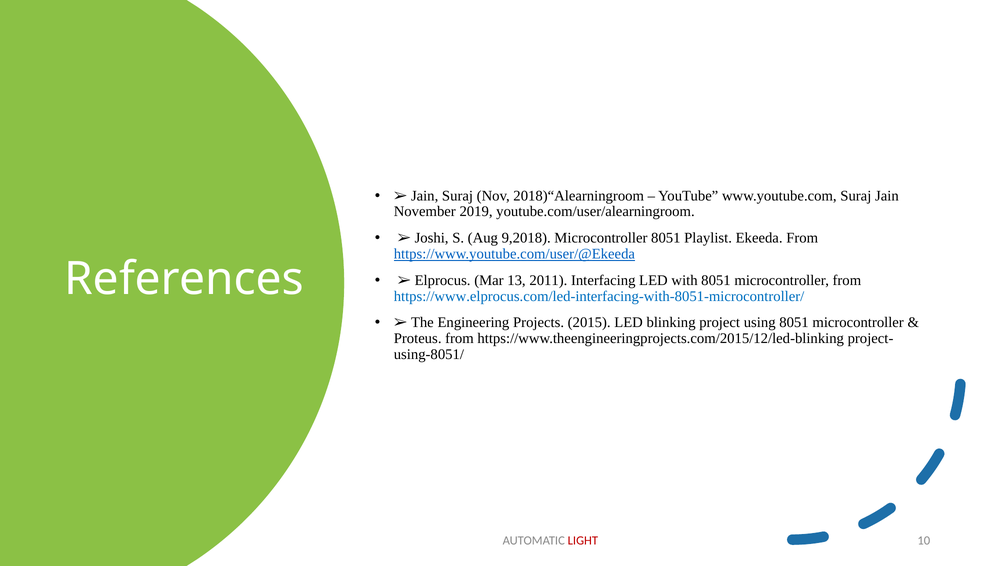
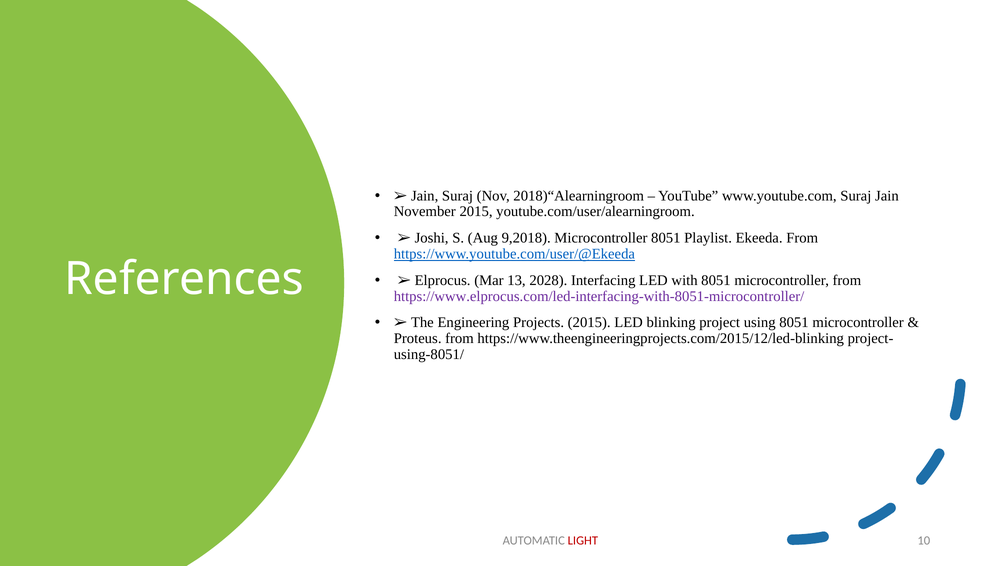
November 2019: 2019 -> 2015 (476, 212)
2011: 2011 -> 2028 (548, 281)
https://www.elprocus.com/led-interfacing-with-8051-microcontroller/ colour: blue -> purple (599, 296)
